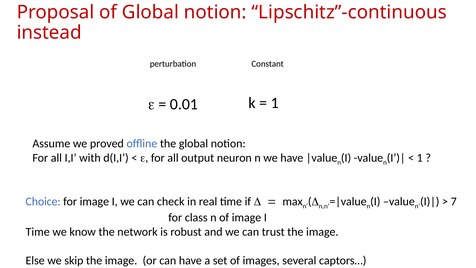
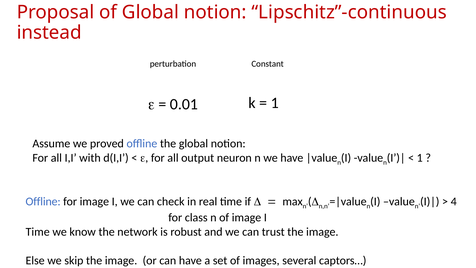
Choice: Choice -> Offline (43, 201)
7: 7 -> 4 (454, 201)
